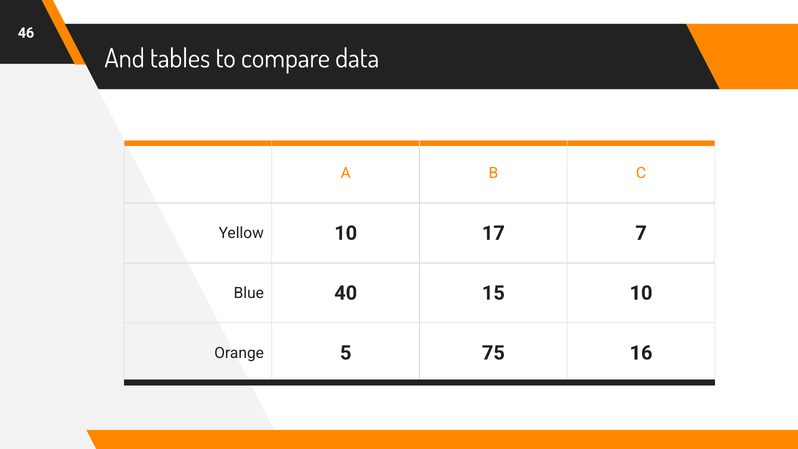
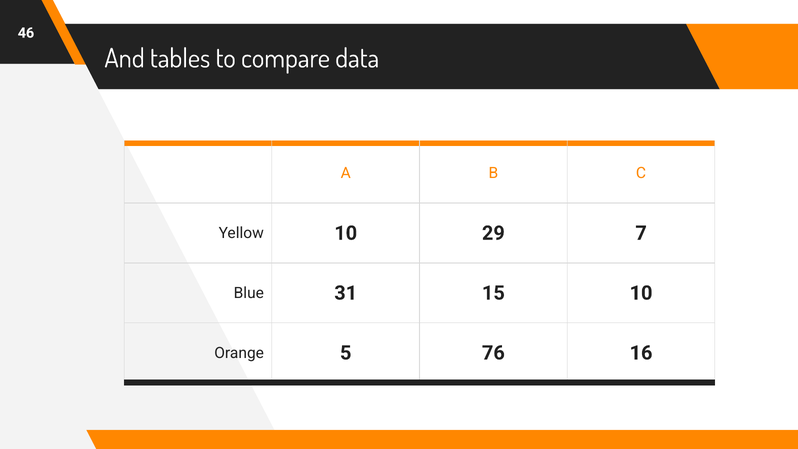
17: 17 -> 29 (493, 233)
40: 40 -> 31 (346, 293)
75: 75 -> 76 (493, 353)
